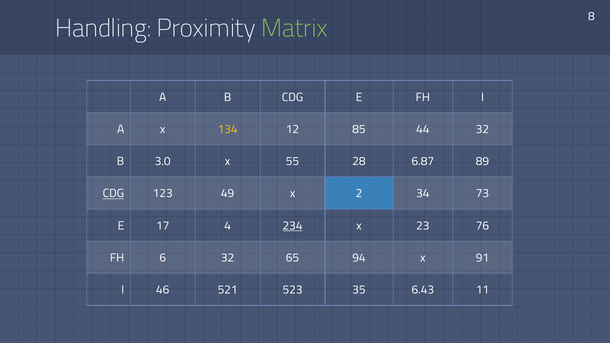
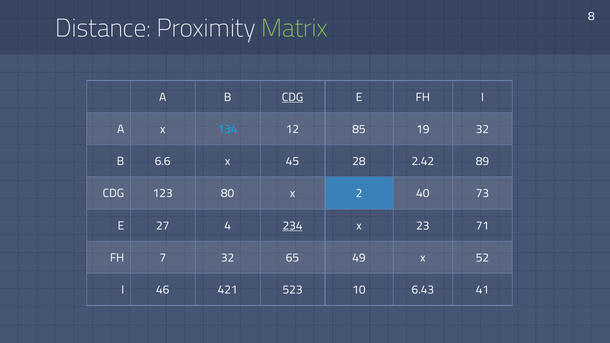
Handling: Handling -> Distance (103, 28)
CDG underline: none -> present (293, 97)
134 colour: yellow -> light blue (228, 129)
44: 44 -> 19 (423, 129)
3.0: 3.0 -> 6.6 (163, 161)
55: 55 -> 45 (292, 161)
6.87: 6.87 -> 2.42 (423, 161)
CDG underline: present -> none (113, 194)
49: 49 -> 80 (228, 194)
34: 34 -> 40 (423, 194)
17: 17 -> 27 (163, 226)
76: 76 -> 71 (482, 226)
6: 6 -> 7 (163, 258)
94: 94 -> 49 (359, 258)
91: 91 -> 52 (482, 258)
521: 521 -> 421 (228, 290)
35: 35 -> 10 (359, 290)
11: 11 -> 41 (482, 290)
